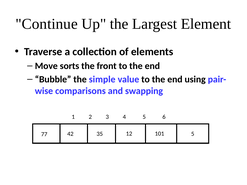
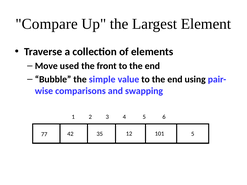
Continue: Continue -> Compare (47, 24)
sorts: sorts -> used (69, 66)
